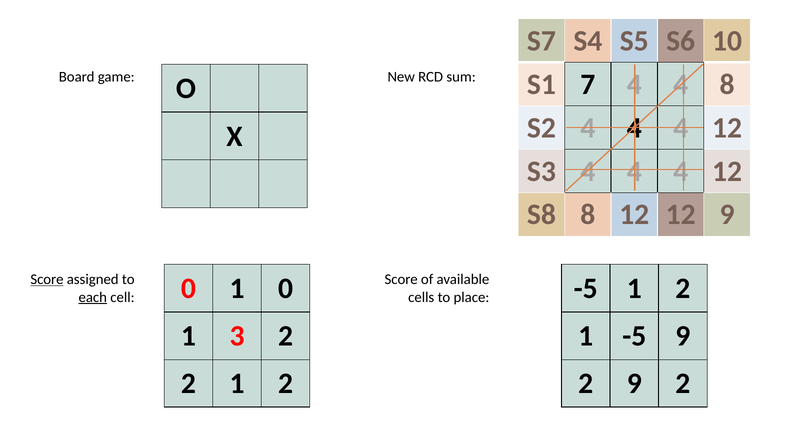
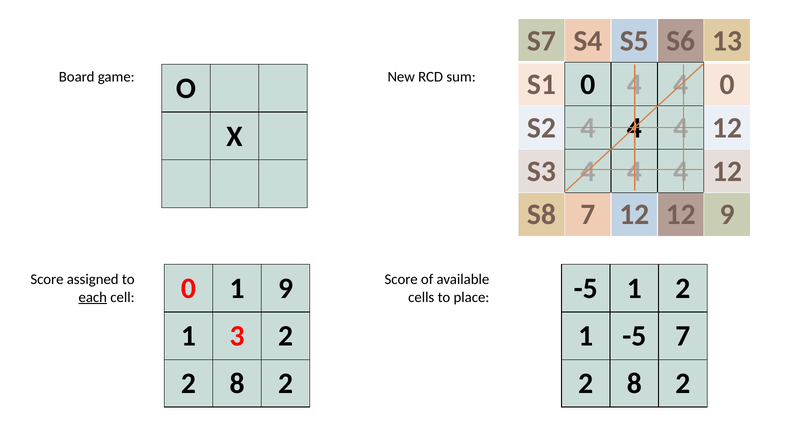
10: 10 -> 13 (727, 41)
S1 7: 7 -> 0 (588, 84)
4 8: 8 -> 0 (727, 84)
S8 8: 8 -> 7 (588, 215)
Score underline: present -> none (47, 279)
1 0: 0 -> 9 (286, 288)
-5 9: 9 -> 7 (683, 336)
1: 1 -> 8 (237, 384)
9: 9 -> 8 (634, 384)
